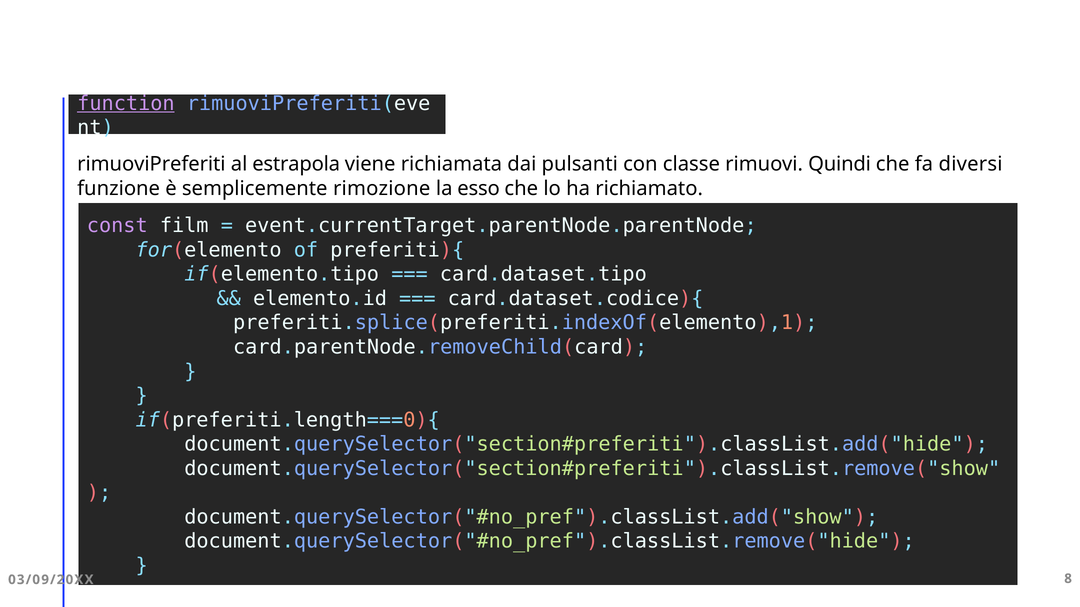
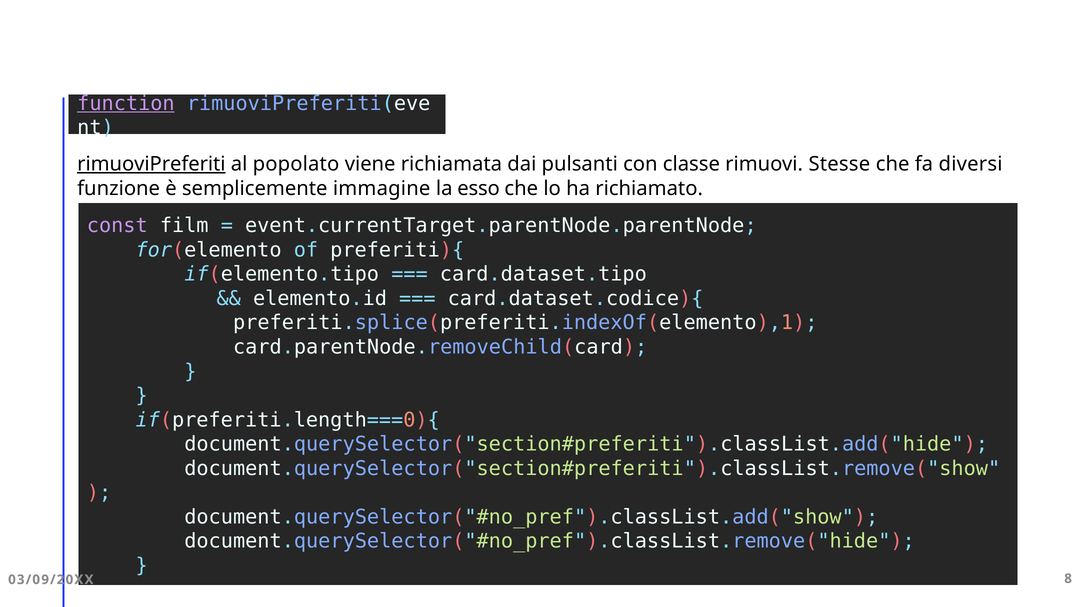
rimuoviPreferiti underline: none -> present (151, 164)
estrapola: estrapola -> popolato (296, 164)
Quindi: Quindi -> Stesse (839, 164)
rimozione: rimozione -> immagine (382, 189)
